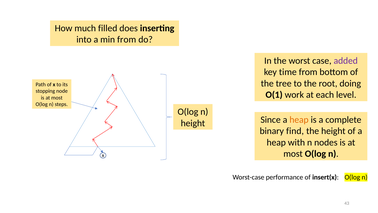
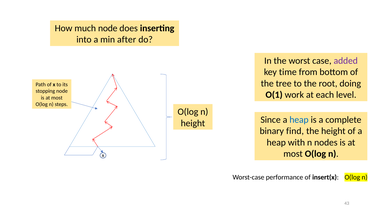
much filled: filled -> node (108, 28)
min from: from -> after (127, 40)
heap colour: orange -> blue (299, 120)
